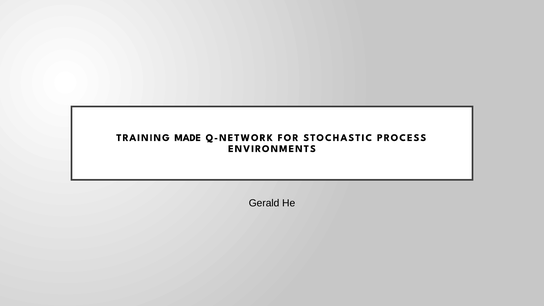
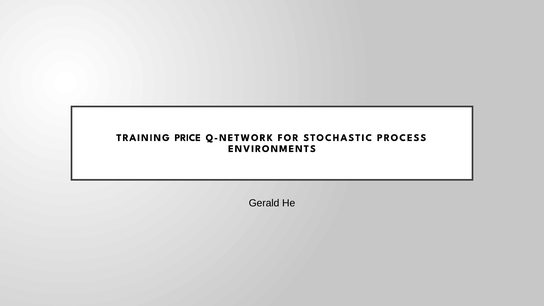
MADE: MADE -> PRICE (188, 138)
